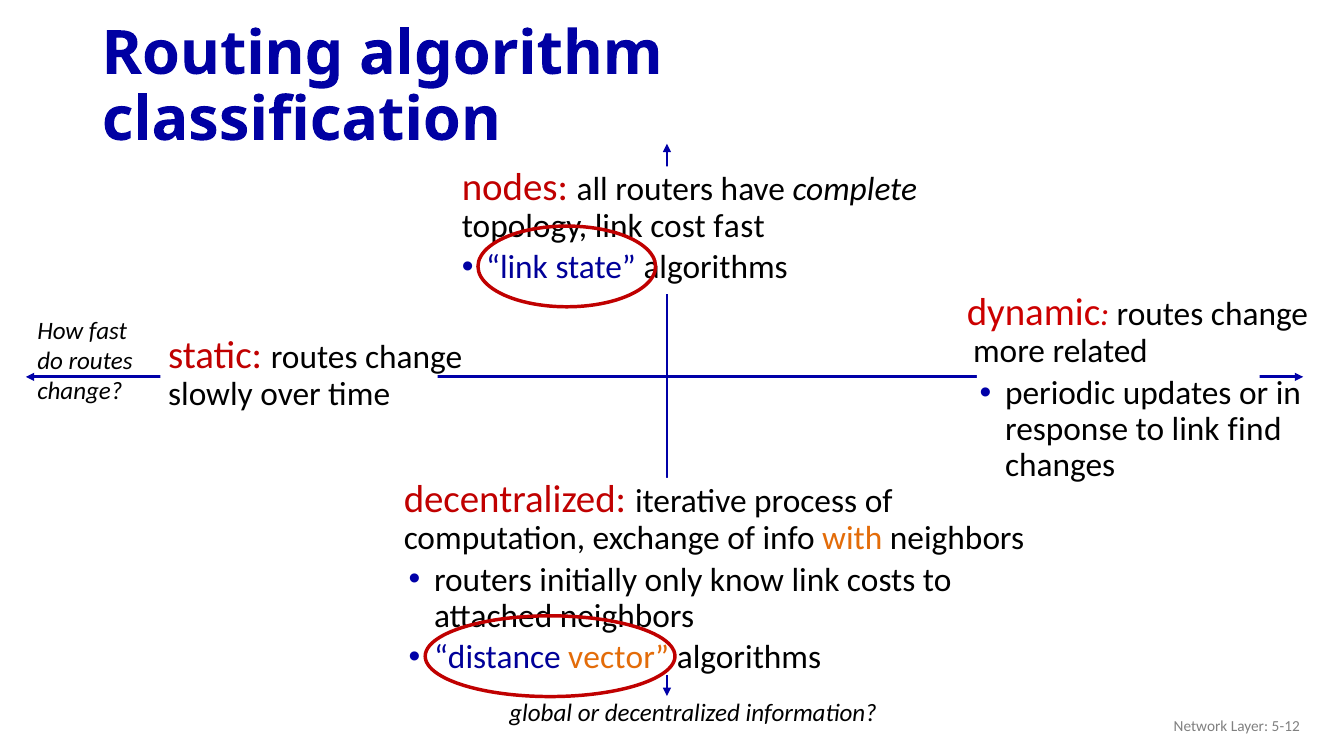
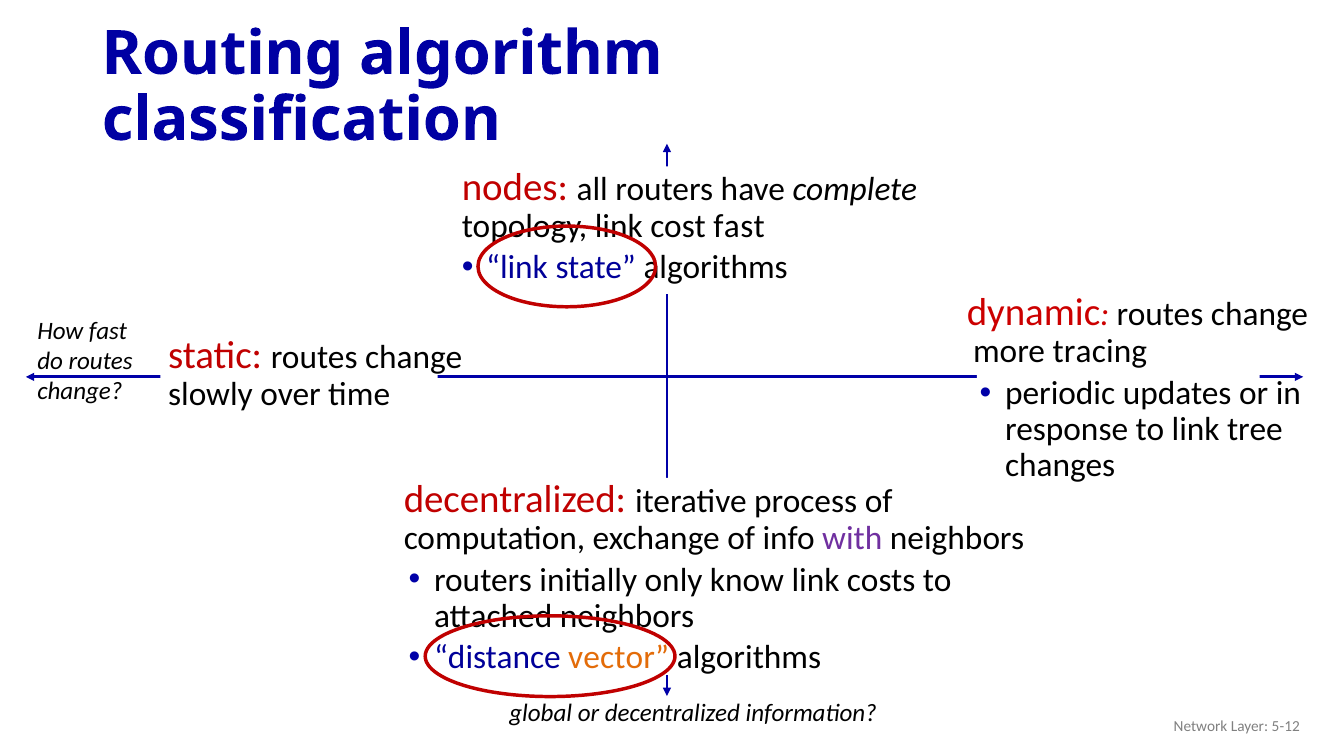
related: related -> tracing (1100, 352)
find: find -> tree (1255, 429)
with colour: orange -> purple (852, 538)
